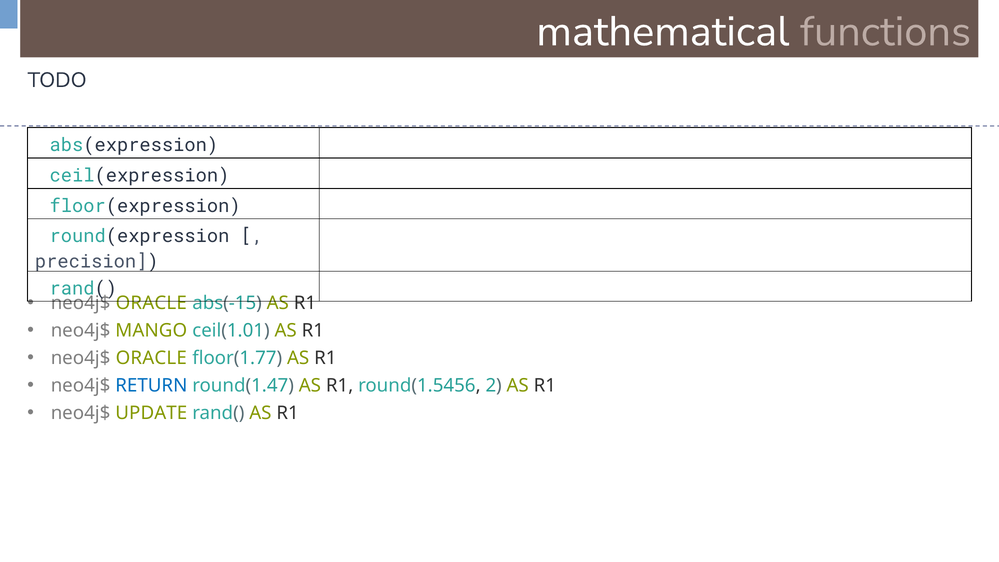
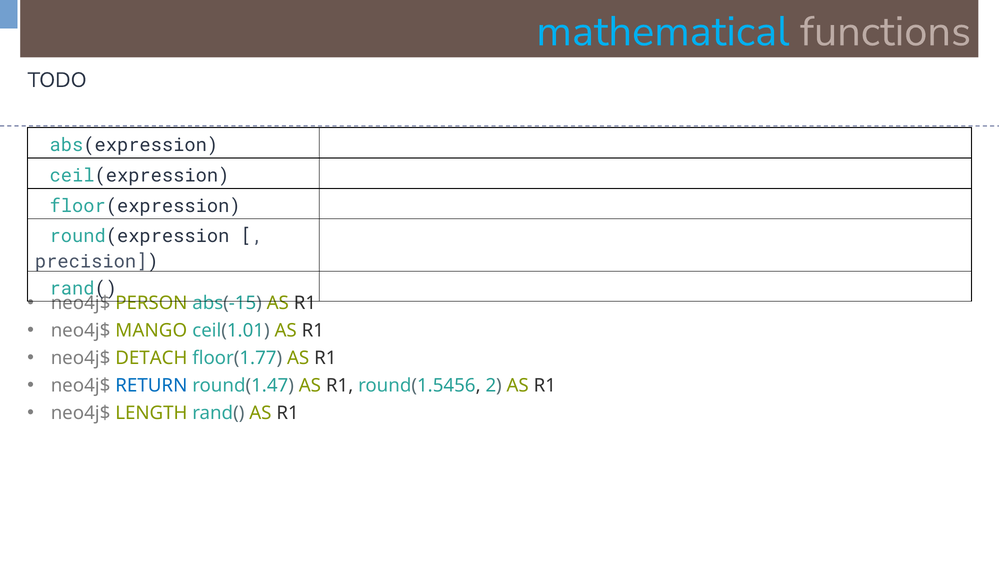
mathematical colour: white -> light blue (663, 32)
ORACLE: ORACLE -> PERSON (151, 303)
ORACLE: ORACLE -> DETACH (151, 358)
UPDATE: UPDATE -> LENGTH (151, 413)
